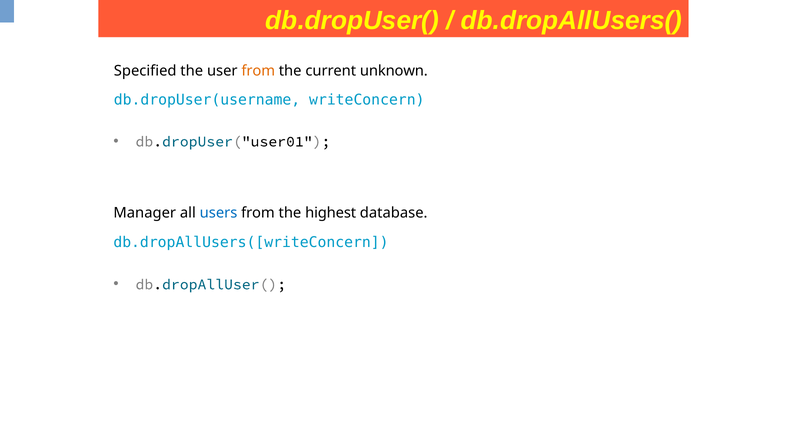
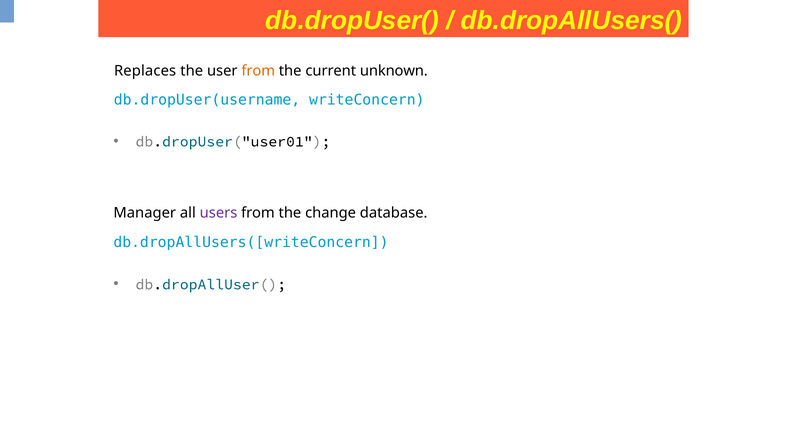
Specified: Specified -> Replaces (145, 71)
users colour: blue -> purple (219, 213)
highest: highest -> change (331, 213)
